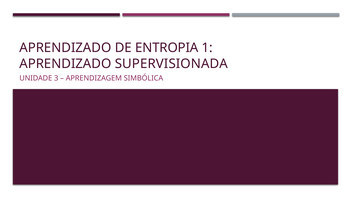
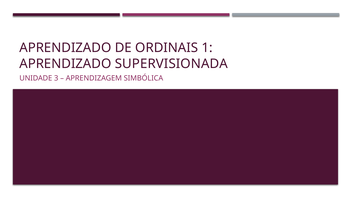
ENTROPIA: ENTROPIA -> ORDINAIS (167, 48)
